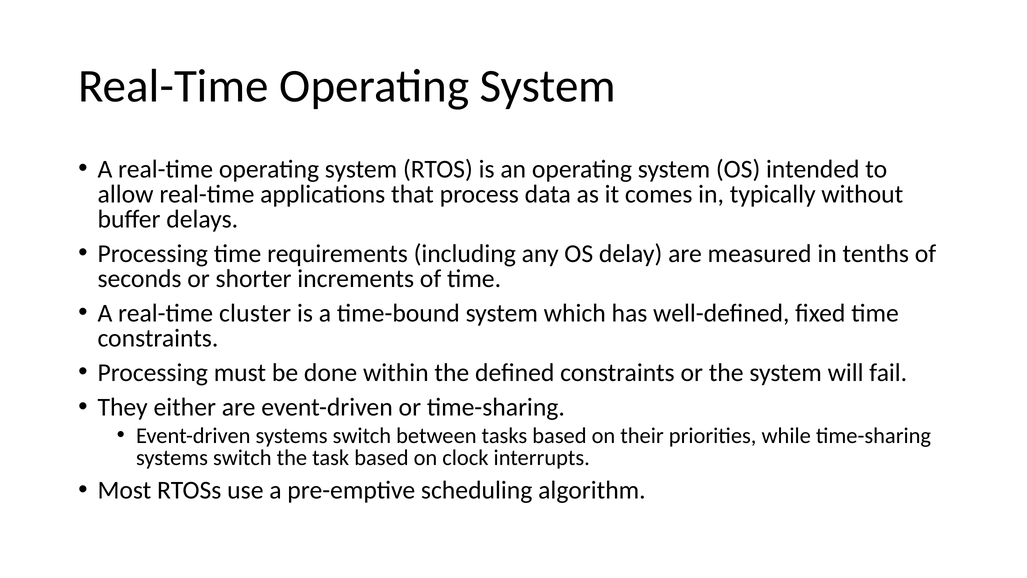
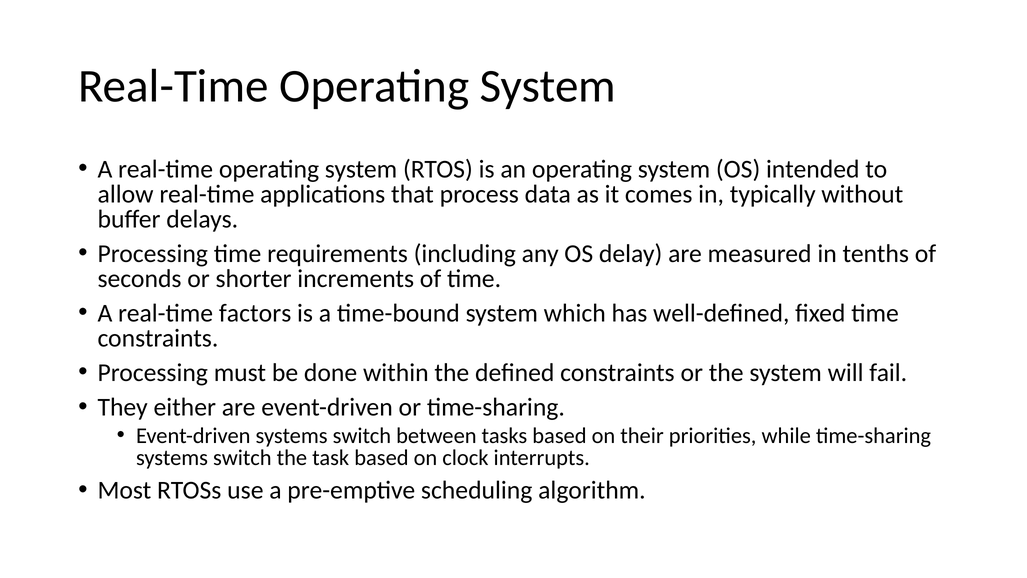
cluster: cluster -> factors (255, 313)
